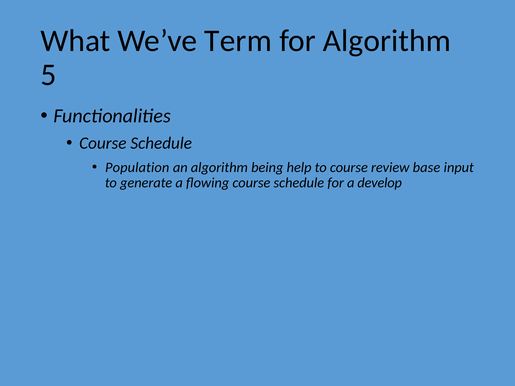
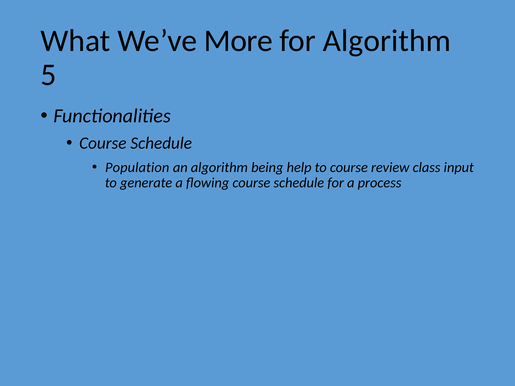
Term: Term -> More (238, 41)
base: base -> class (427, 168)
develop: develop -> process (380, 183)
